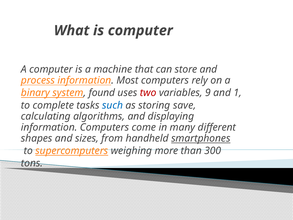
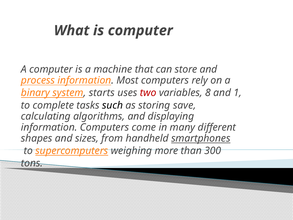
found: found -> starts (102, 93)
9: 9 -> 8 (208, 93)
such colour: blue -> black (113, 105)
